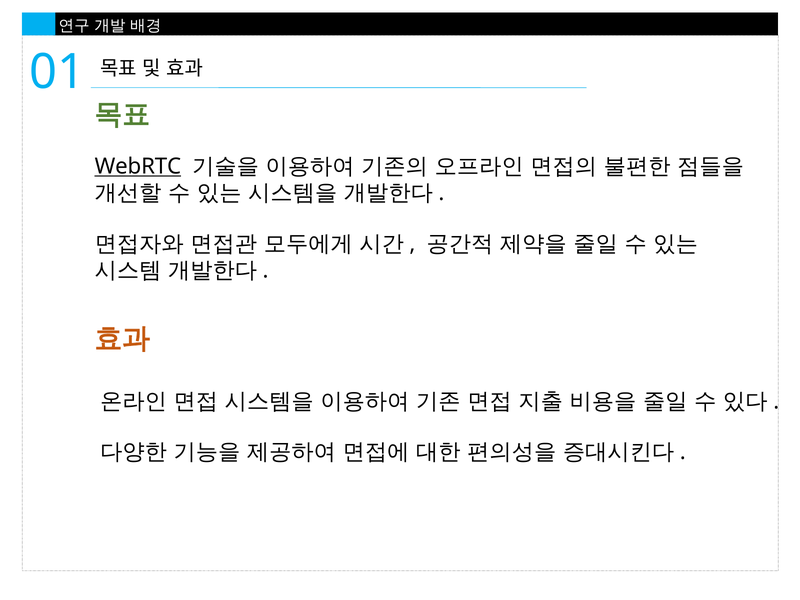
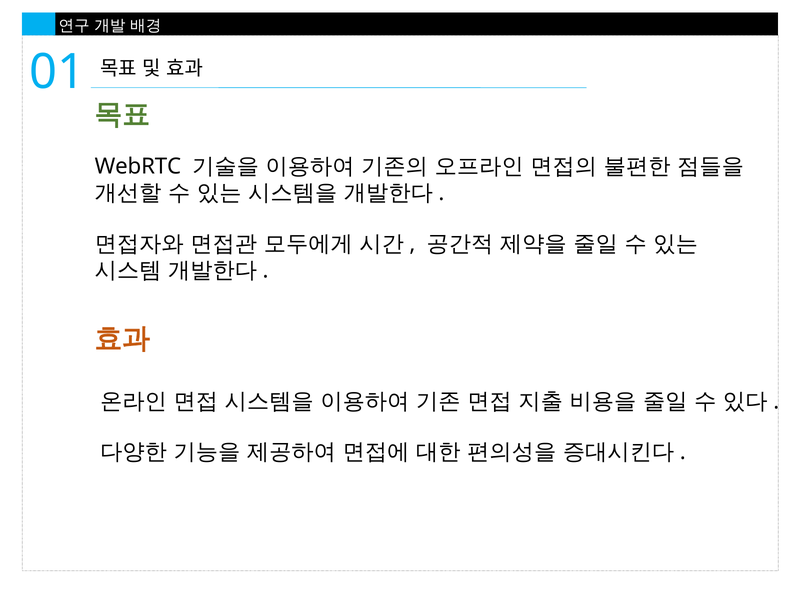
WebRTC underline: present -> none (138, 166)
